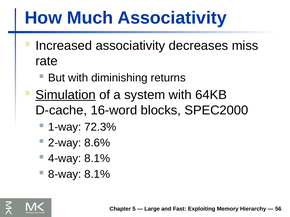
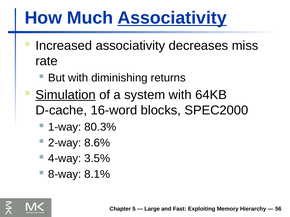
Associativity underline: none -> present (172, 18)
72.3%: 72.3% -> 80.3% (100, 127)
4-way 8.1%: 8.1% -> 3.5% (97, 159)
